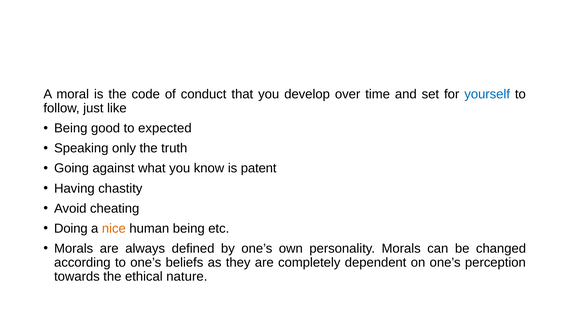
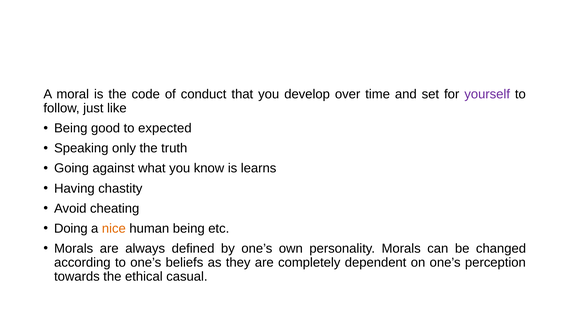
yourself colour: blue -> purple (487, 94)
patent: patent -> learns (259, 169)
nature: nature -> casual (187, 277)
